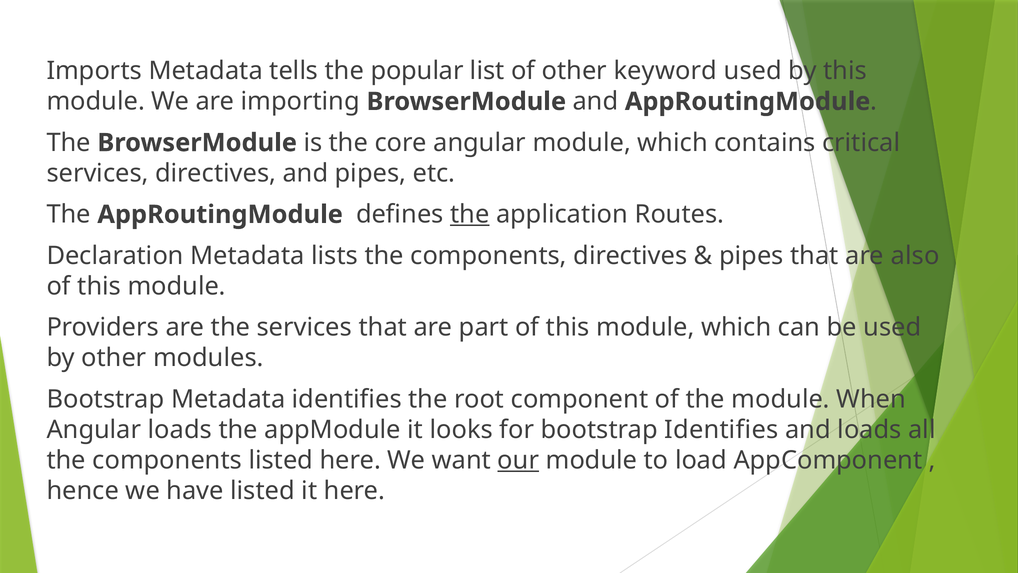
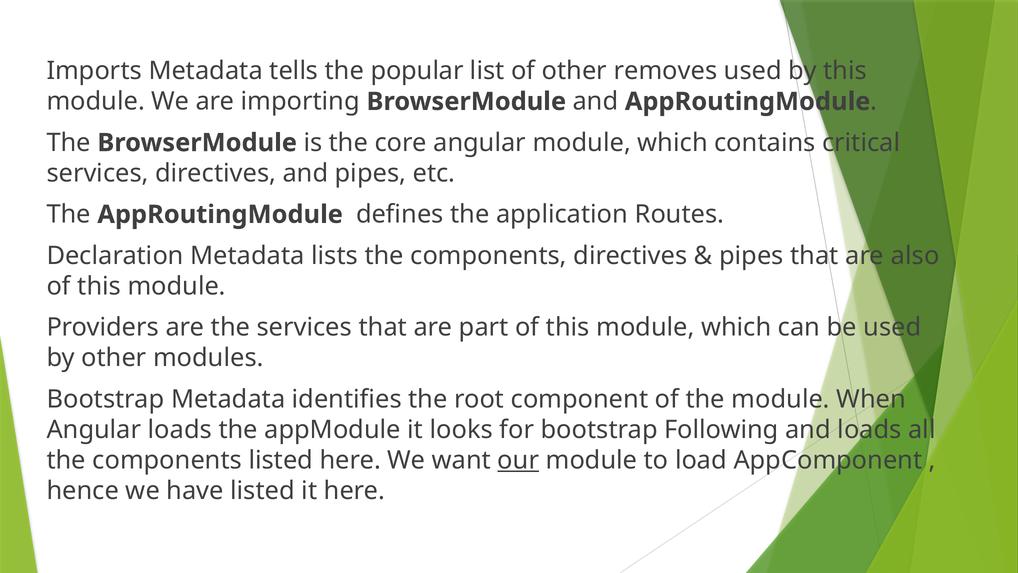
keyword: keyword -> removes (665, 71)
the underline: present -> none (470, 214)
bootstrap Identifies: Identifies -> Following (721, 429)
